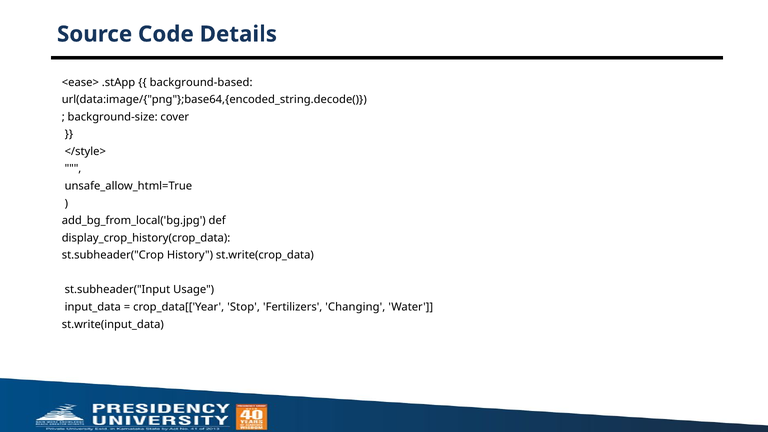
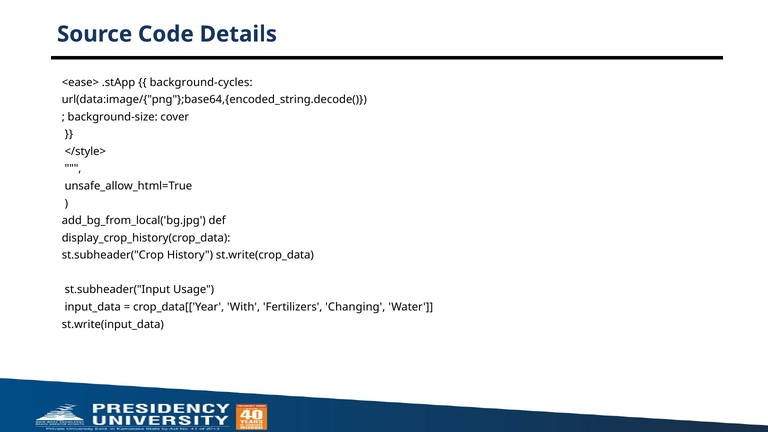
background-based: background-based -> background-cycles (201, 82)
Stop: Stop -> With (244, 307)
